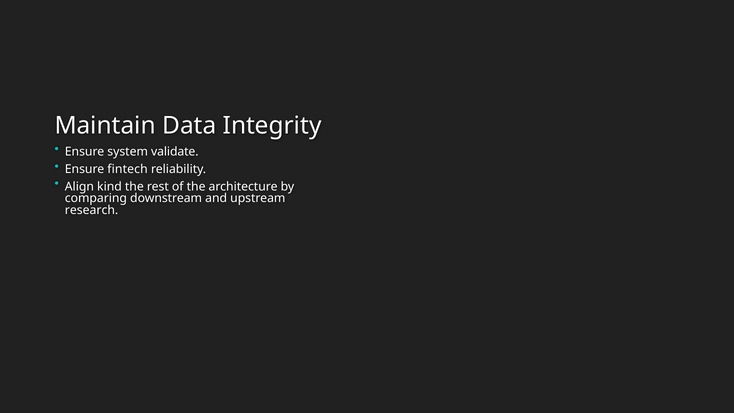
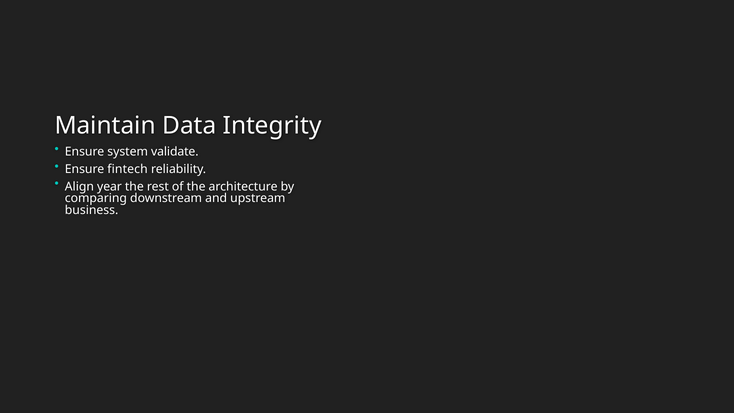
kind: kind -> year (110, 187)
research: research -> business (92, 210)
